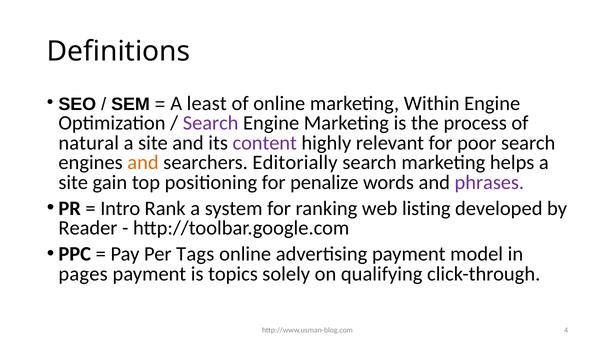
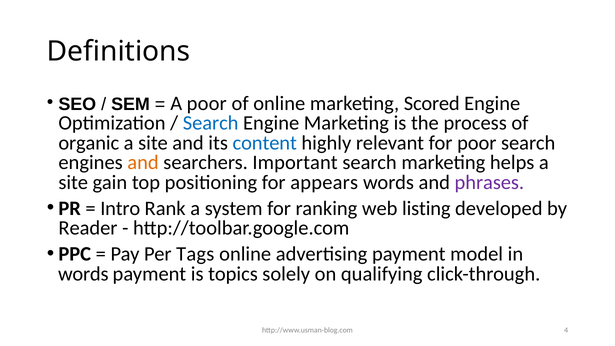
A least: least -> poor (207, 103)
Within: Within -> Scored (432, 103)
Search colour: purple -> blue (211, 123)
natural: natural -> organic (89, 143)
content colour: purple -> blue (265, 143)
Editorially: Editorially -> Important (295, 162)
penalize: penalize -> appears (324, 182)
pages: pages -> words (83, 274)
